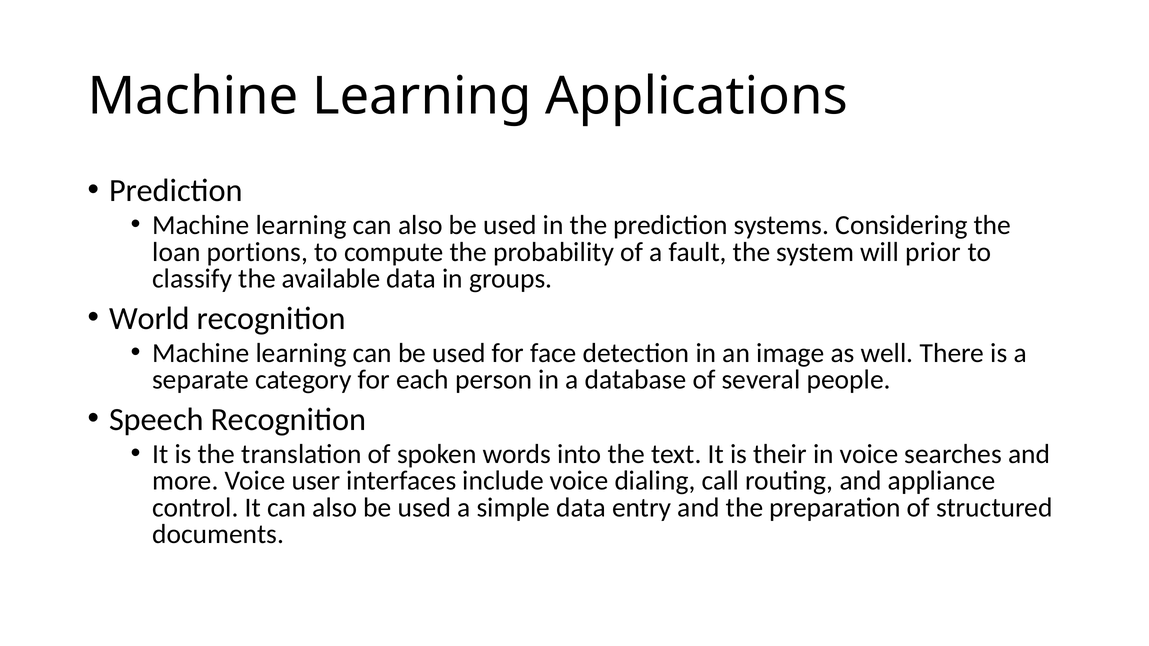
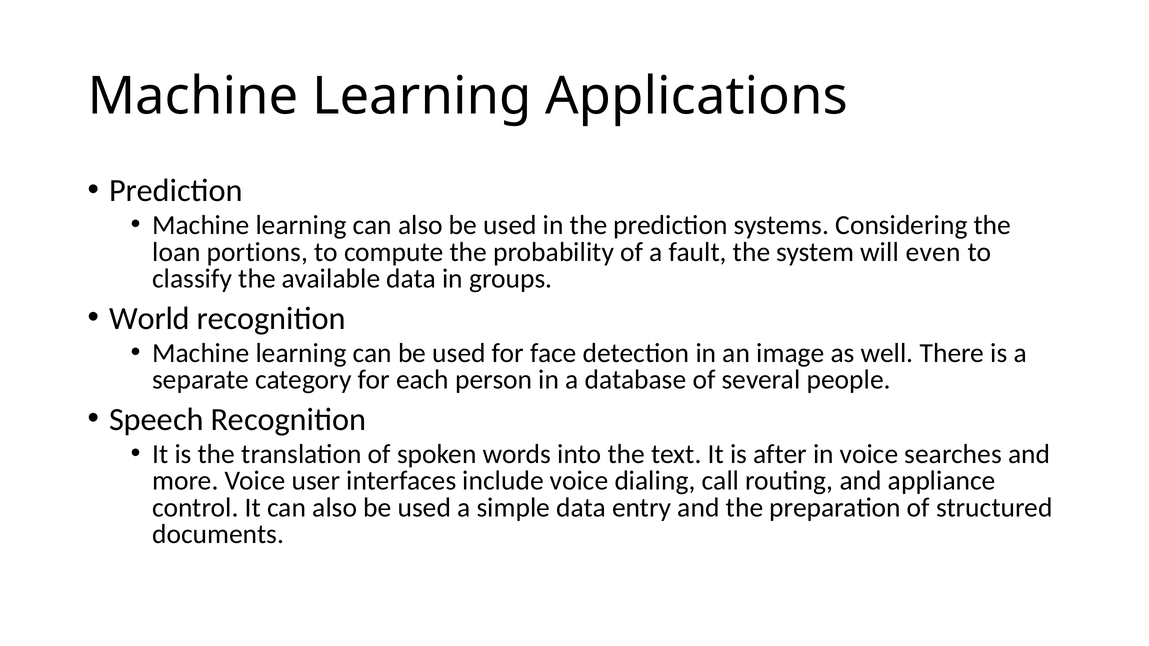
prior: prior -> even (933, 252)
their: their -> after (780, 454)
